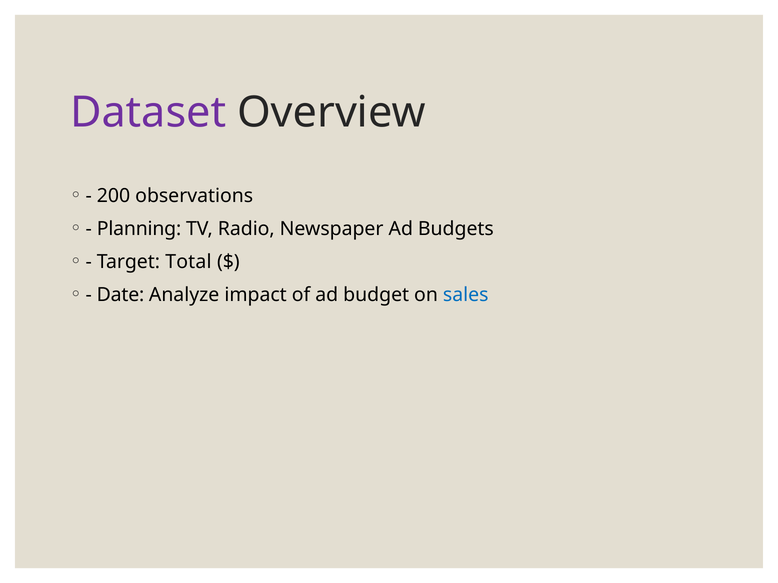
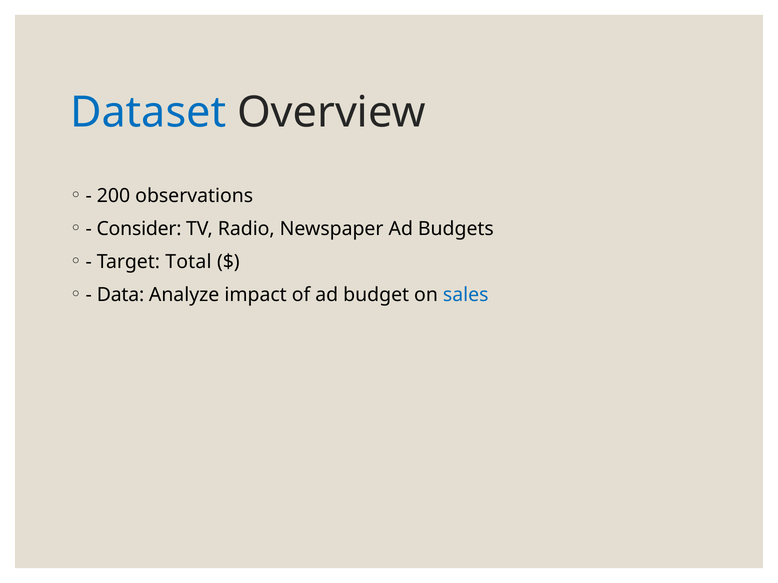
Dataset colour: purple -> blue (148, 113)
Planning: Planning -> Consider (139, 229)
Date: Date -> Data (121, 295)
